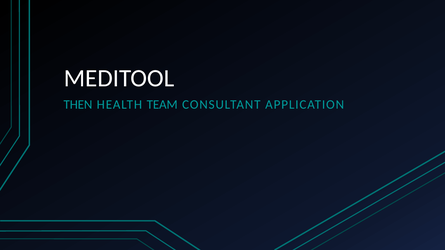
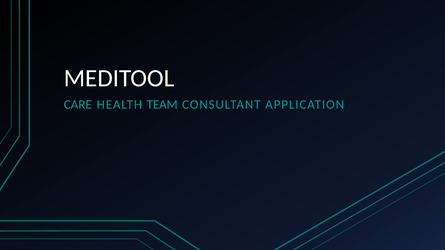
THEN: THEN -> CARE (78, 105)
